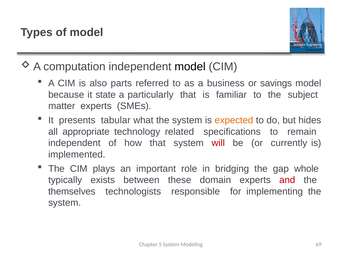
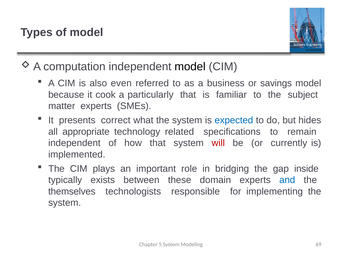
parts: parts -> even (121, 83)
state: state -> cook (106, 95)
tabular: tabular -> correct (116, 121)
expected colour: orange -> blue (234, 121)
whole: whole -> inside (306, 169)
and colour: red -> blue (287, 180)
